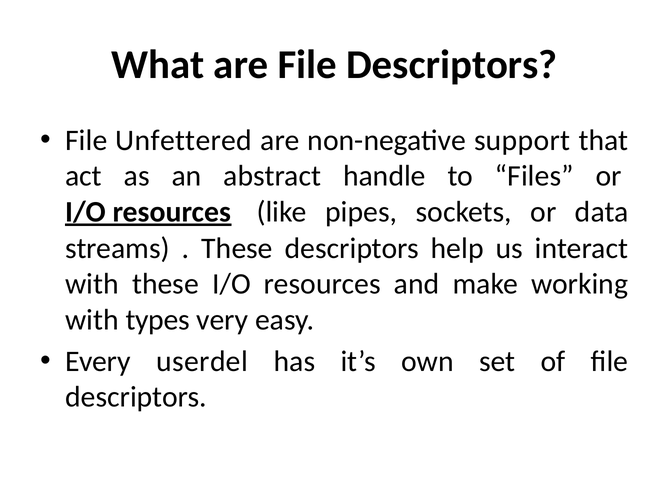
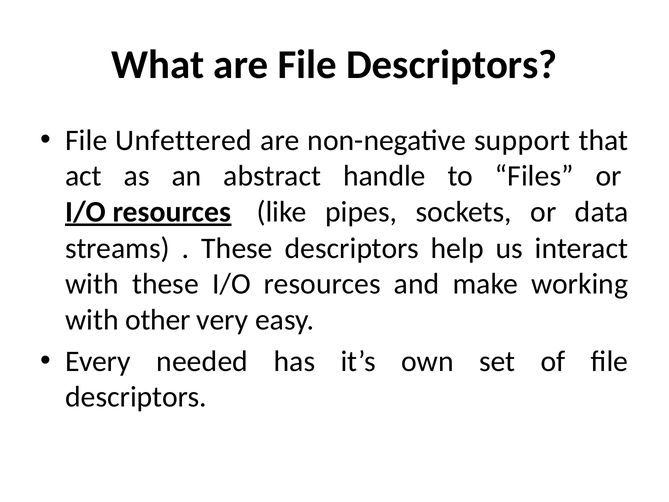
types: types -> other (158, 320)
userdel: userdel -> needed (202, 361)
